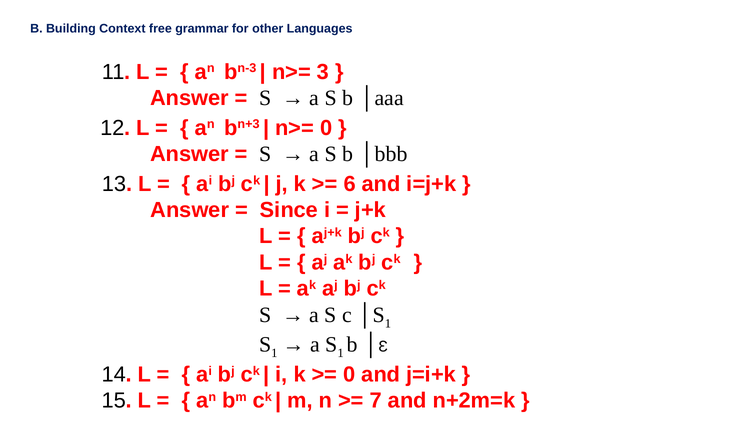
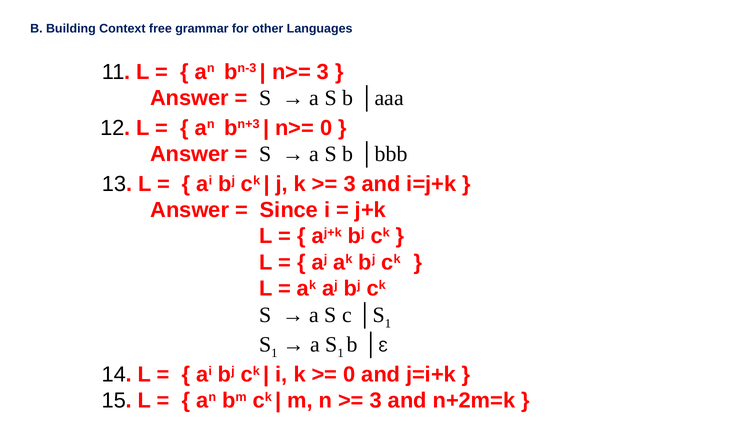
6: 6 -> 3 (350, 184)
7: 7 -> 3 (376, 401)
